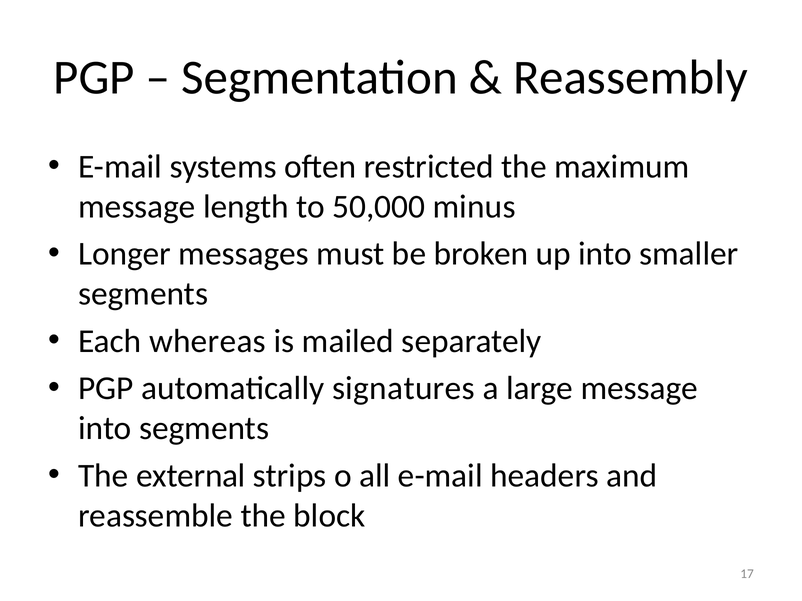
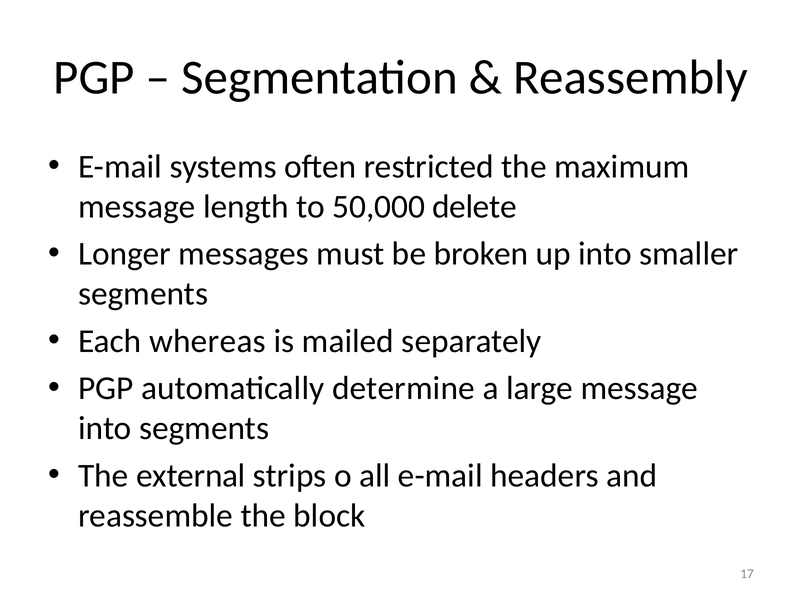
minus: minus -> delete (474, 207)
signatures: signatures -> determine (404, 389)
